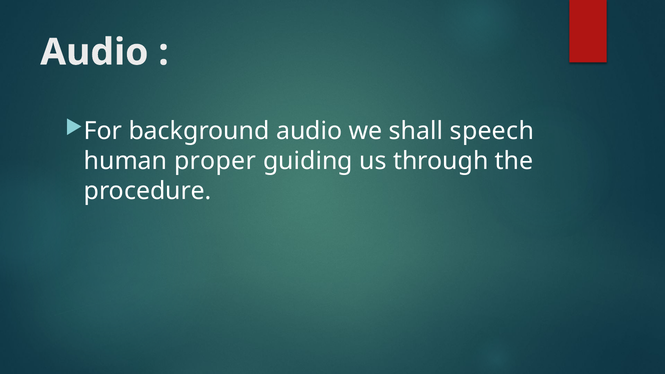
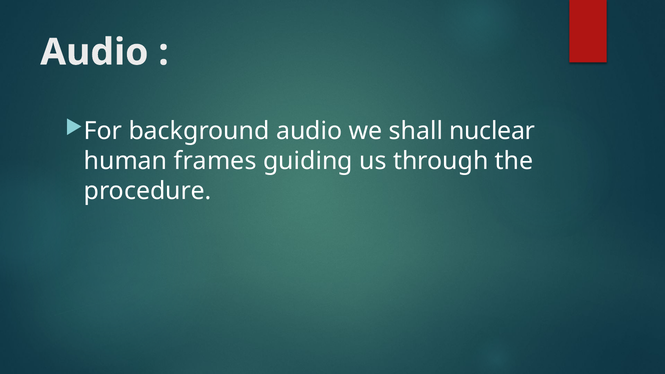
speech: speech -> nuclear (492, 131)
proper: proper -> frames (215, 161)
